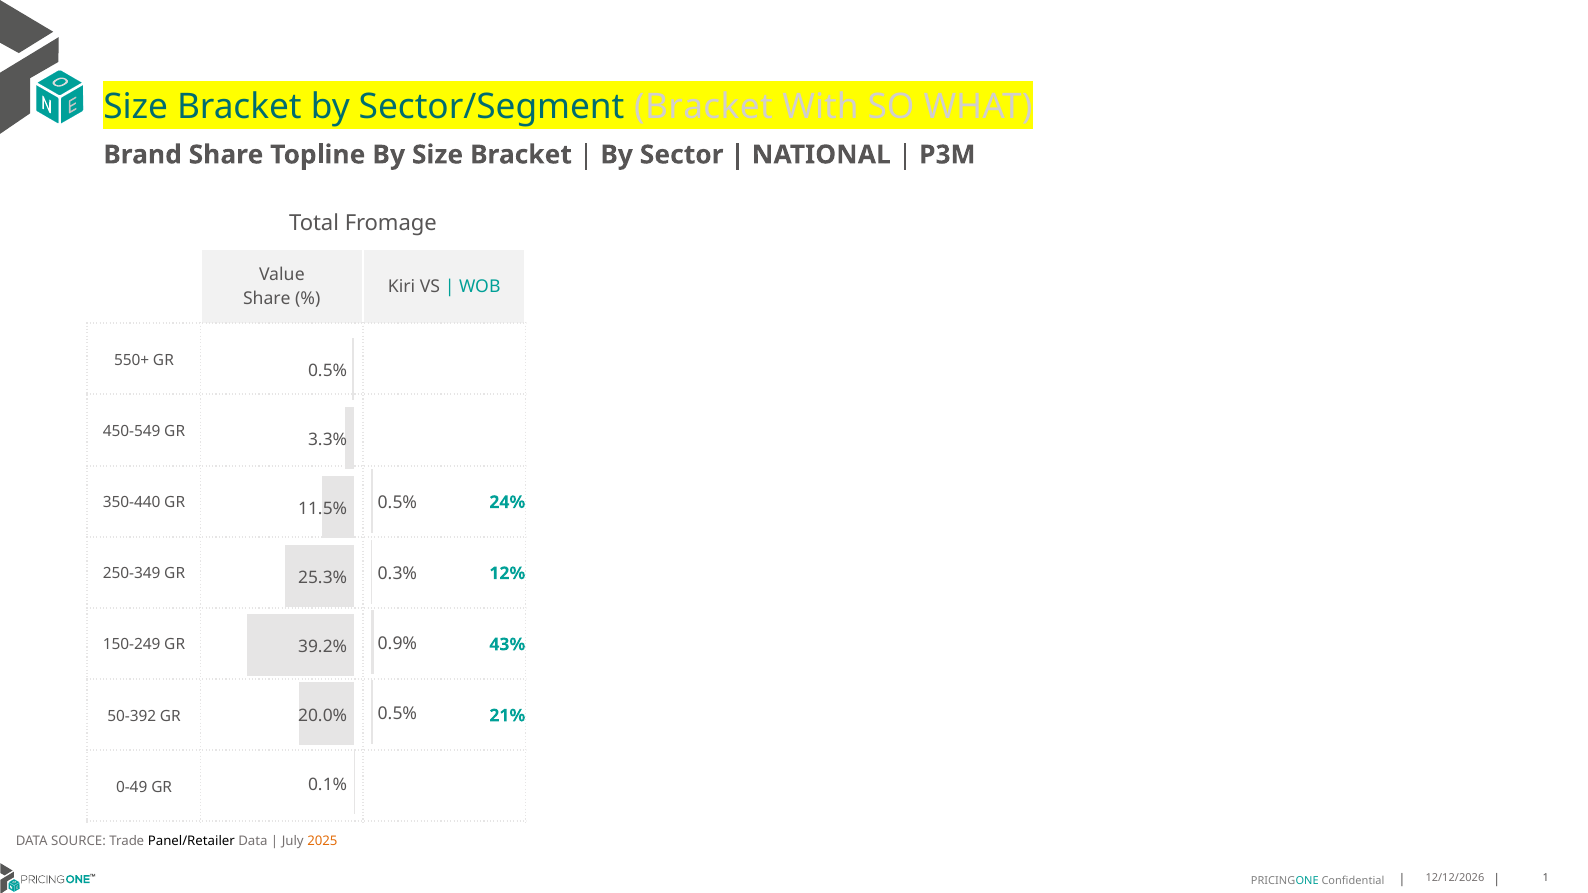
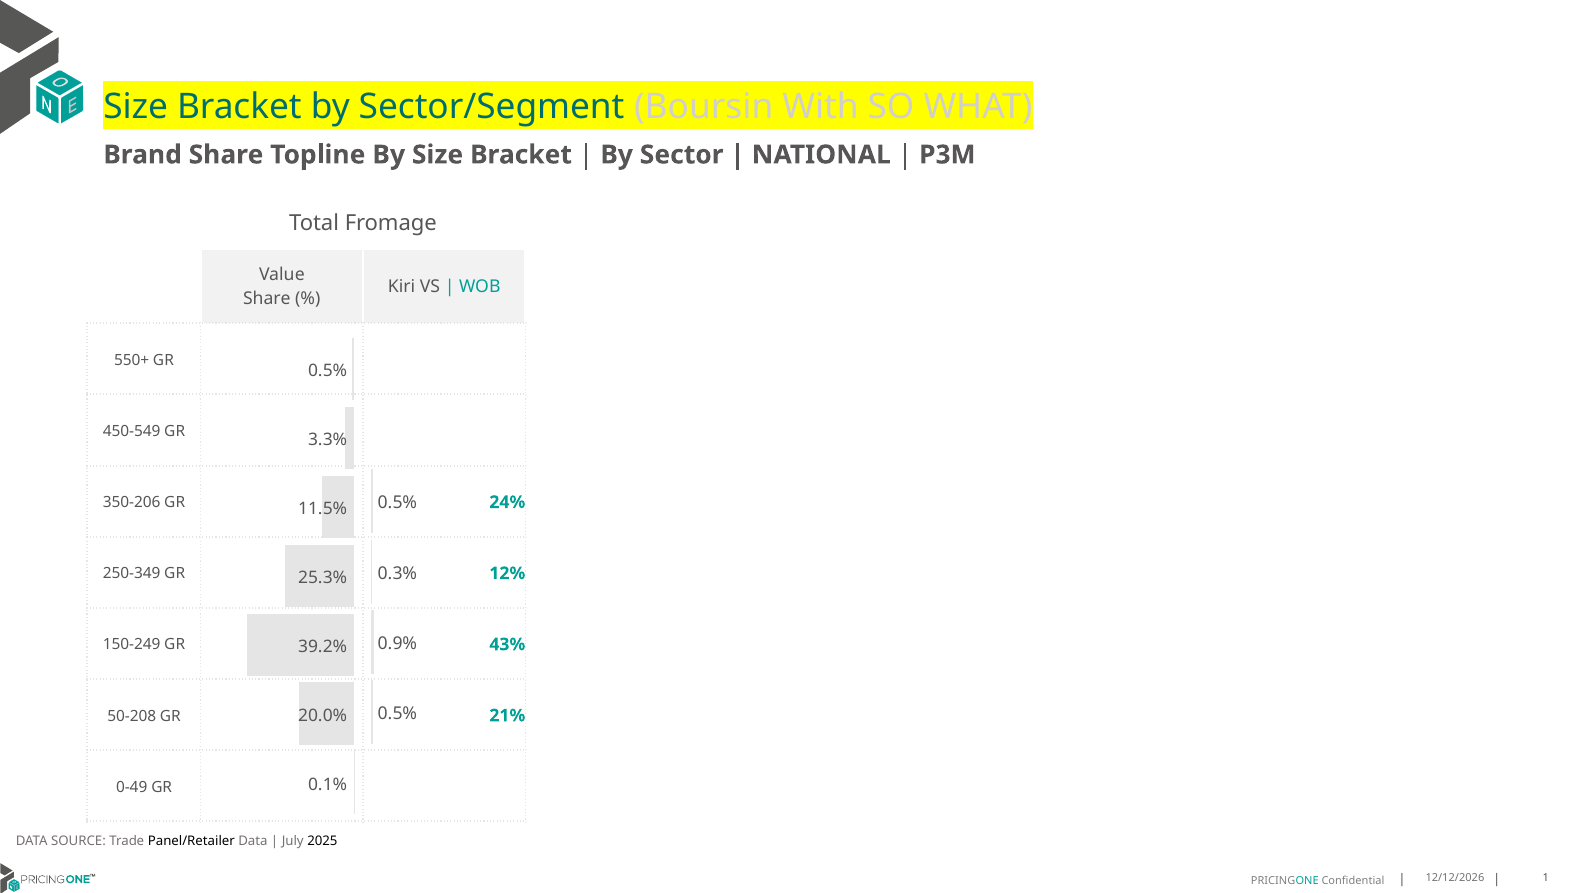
Sector/Segment Bracket: Bracket -> Boursin (704, 107)
350-440: 350-440 -> 350-206 (132, 503)
50-392: 50-392 -> 50-208 (132, 716)
2025 colour: orange -> black (322, 841)
